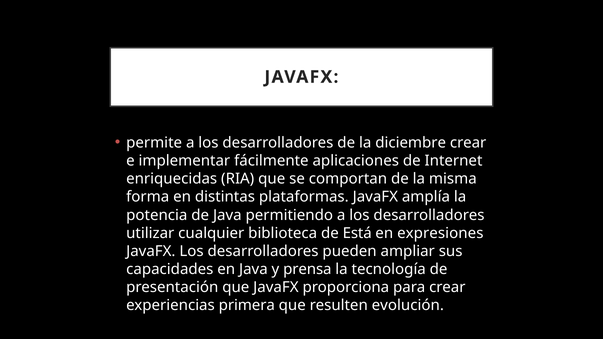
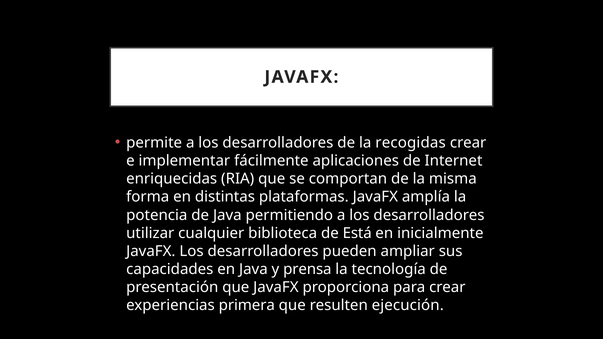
diciembre: diciembre -> recogidas (411, 143)
expresiones: expresiones -> inicialmente (440, 233)
evolución: evolución -> ejecución (408, 306)
